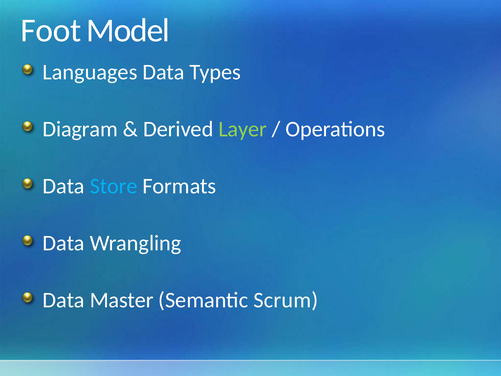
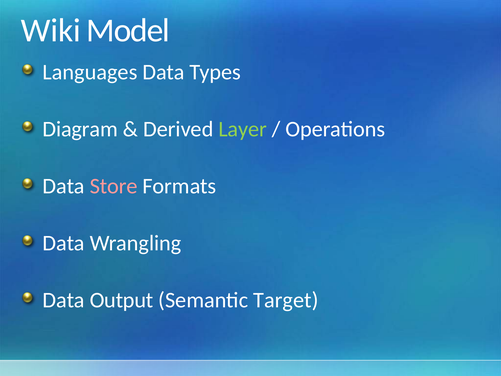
Foot: Foot -> Wiki (51, 30)
Store colour: light blue -> pink (114, 186)
Master: Master -> Output (122, 300)
Scrum: Scrum -> Target (286, 300)
